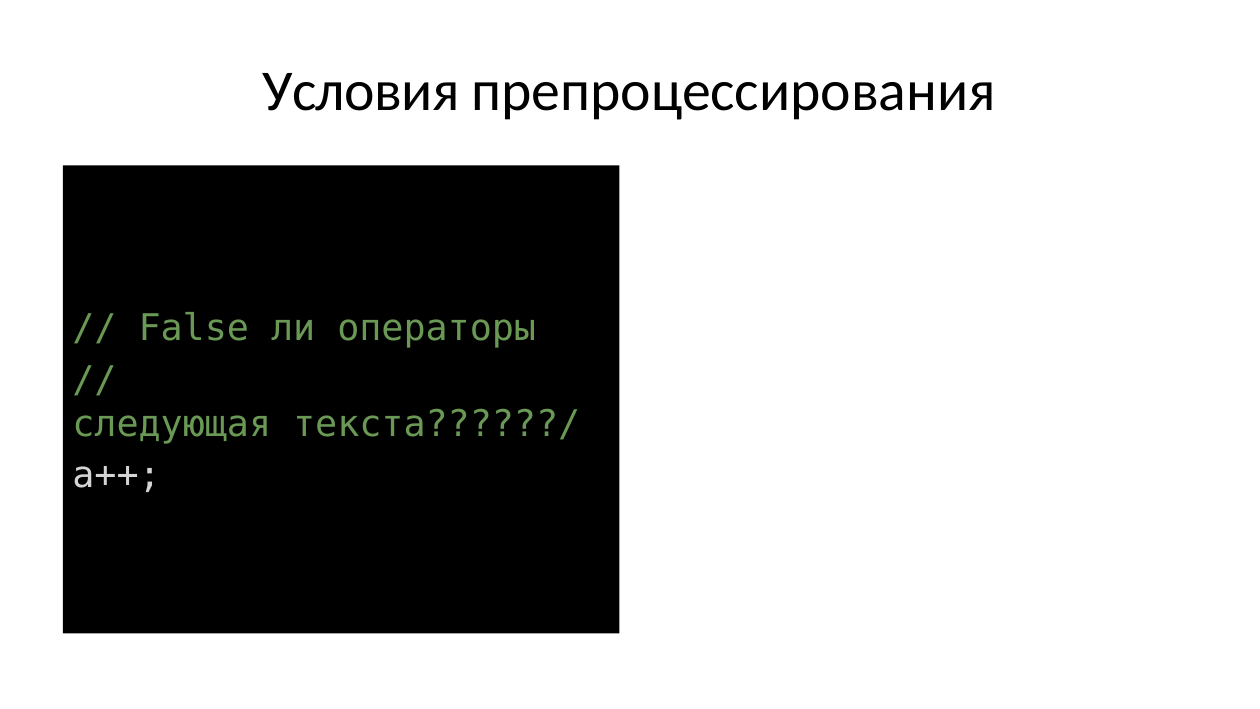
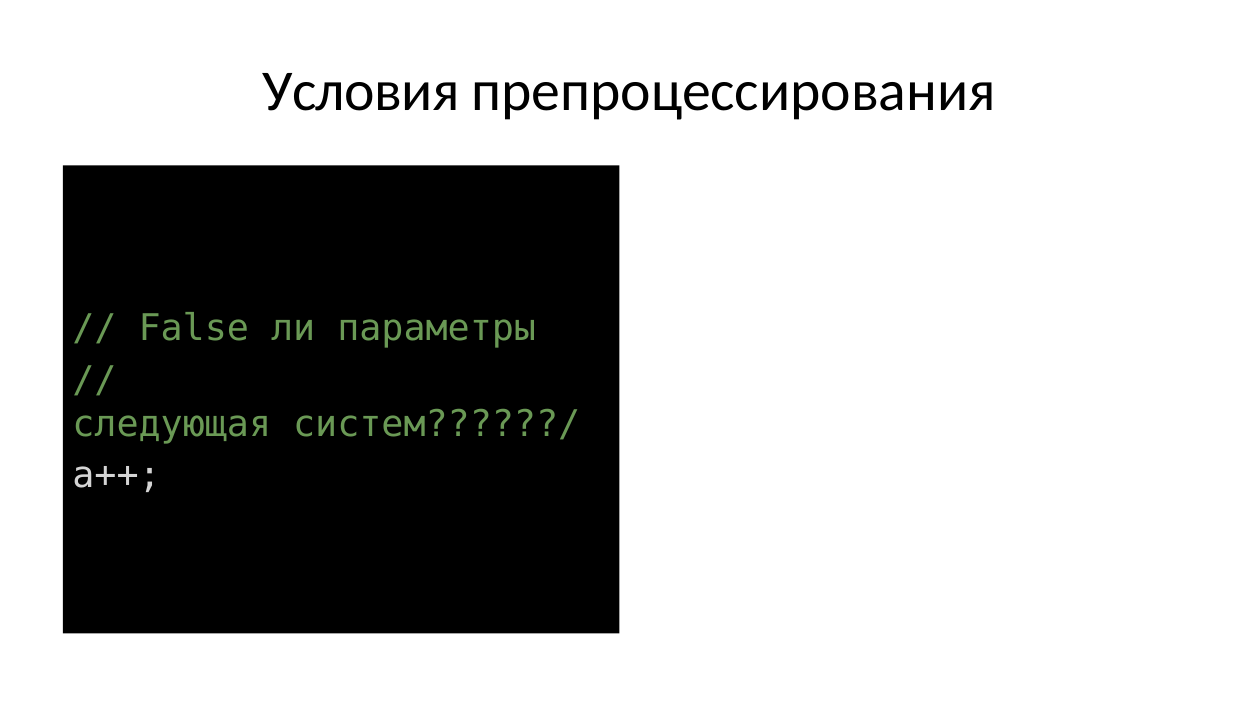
операторы: операторы -> параметры (437, 328)
текста??????/: текста??????/ -> систем??????/ (437, 424)
